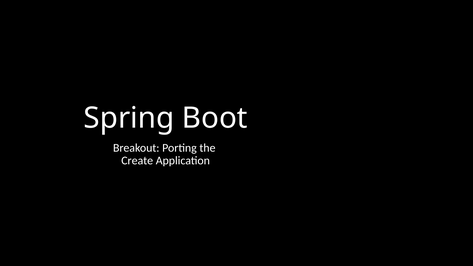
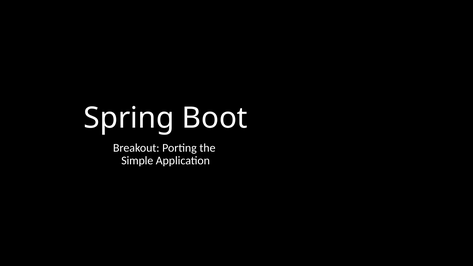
Create: Create -> Simple (137, 161)
